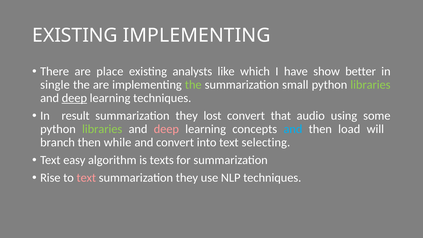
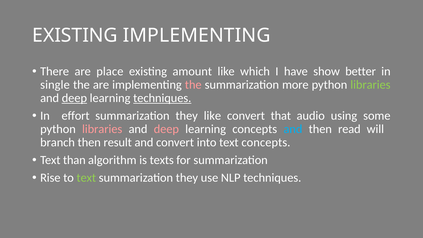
analysts: analysts -> amount (192, 71)
the colour: light green -> pink (193, 85)
small: small -> more (295, 85)
techniques underline: none -> present (162, 98)
result: result -> effort (76, 116)
they lost: lost -> like (212, 116)
libraries colour: light green -> pink (102, 129)
load: load -> read (349, 129)
while: while -> result (118, 142)
text selecting: selecting -> concepts (266, 142)
easy: easy -> than (74, 160)
text colour: pink -> light green (86, 178)
